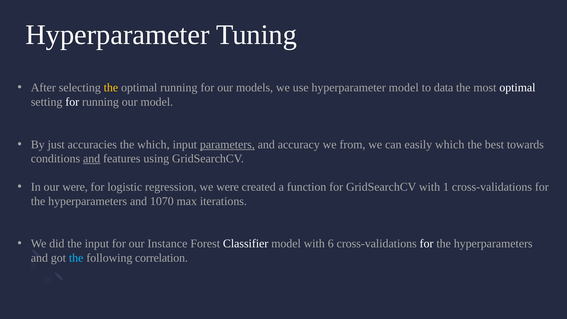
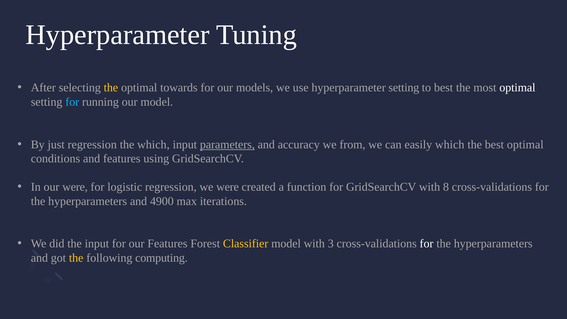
optimal running: running -> towards (179, 88)
hyperparameter model: model -> setting (404, 88)
to data: data -> best (444, 88)
for colour: white -> light blue (72, 102)
just accuracies: accuracies -> regression (92, 144)
best towards: towards -> optimal (525, 144)
and underline: present -> none (92, 159)
1: 1 -> 8 (446, 187)
1070: 1070 -> 4900 (162, 201)
our Instance: Instance -> Features (167, 244)
Classifier colour: white -> yellow (246, 244)
6: 6 -> 3 (331, 244)
the colour: light blue -> yellow (76, 258)
correlation: correlation -> computing (161, 258)
